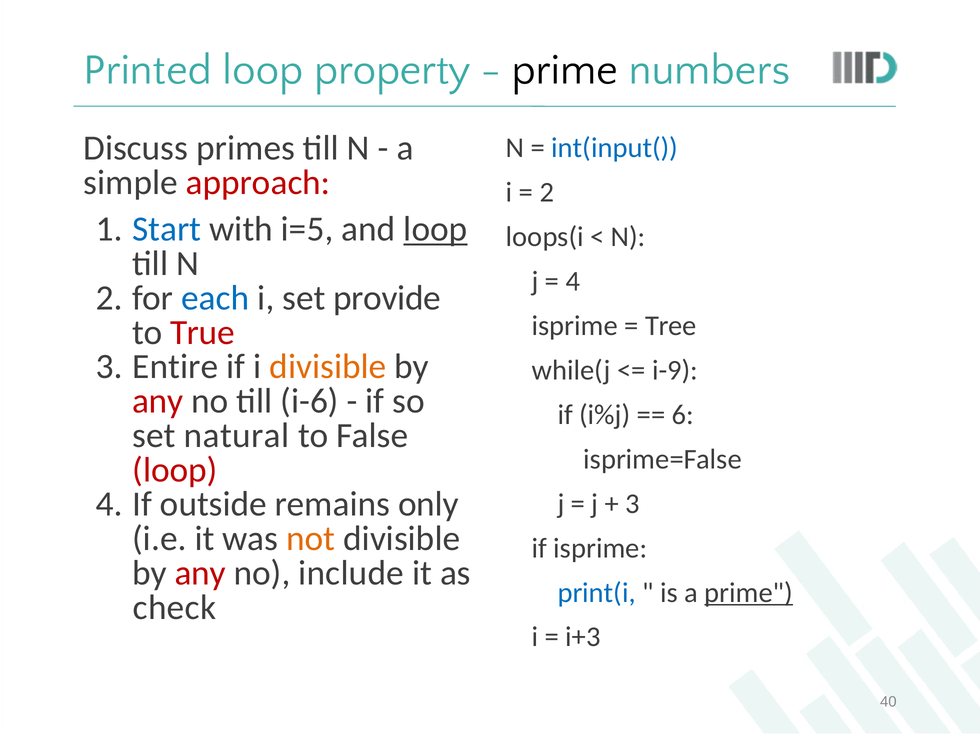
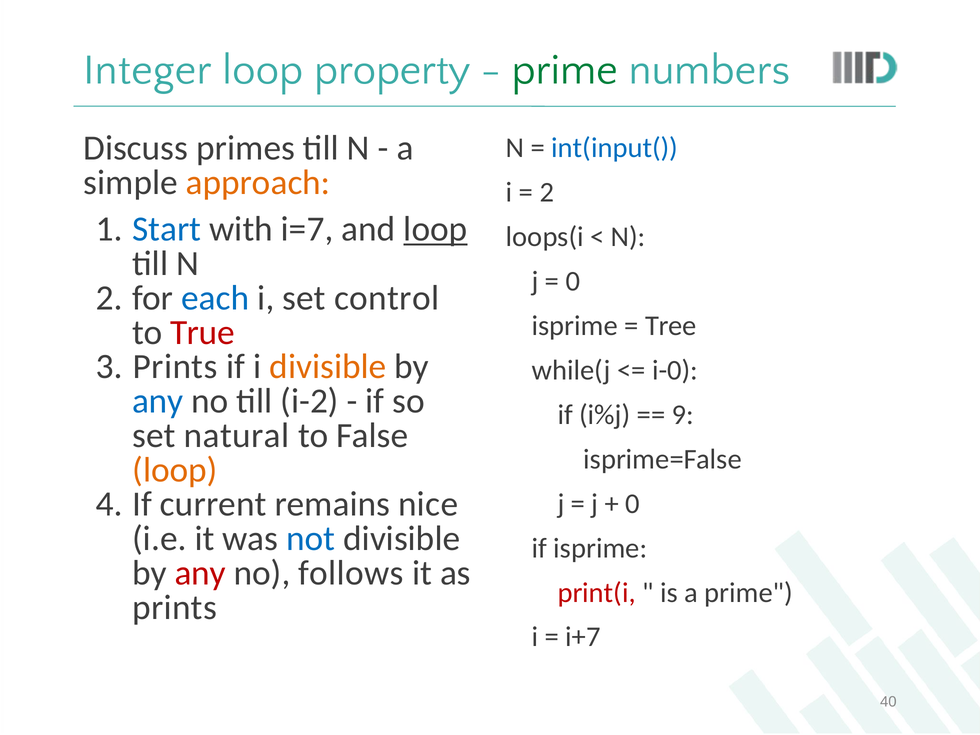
Printed: Printed -> Integer (148, 70)
prime colour: black -> green (565, 70)
approach colour: red -> orange (258, 183)
i=5: i=5 -> i=7 (307, 229)
4: 4 -> 0 (573, 281)
provide: provide -> control (387, 298)
Entire: Entire -> Prints (175, 367)
i-9: i-9 -> i-0 (675, 370)
any colour: red -> blue (158, 401)
i-6: i-6 -> i-2 (309, 401)
6: 6 -> 9 (683, 415)
loop colour: red -> orange (175, 470)
outside: outside -> current (213, 504)
only: only -> nice (428, 504)
3: 3 -> 0 (633, 504)
not colour: orange -> blue (311, 539)
include: include -> follows (351, 573)
print(i colour: blue -> red (597, 593)
prime underline: present -> none (749, 593)
check: check -> prints (175, 607)
i+3: i+3 -> i+7 (583, 637)
